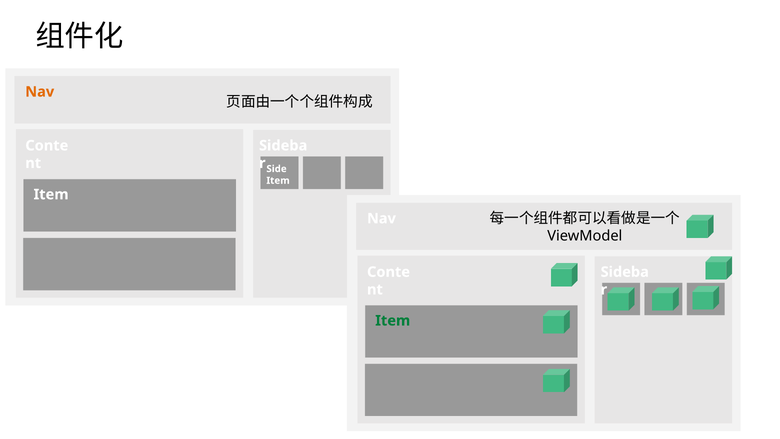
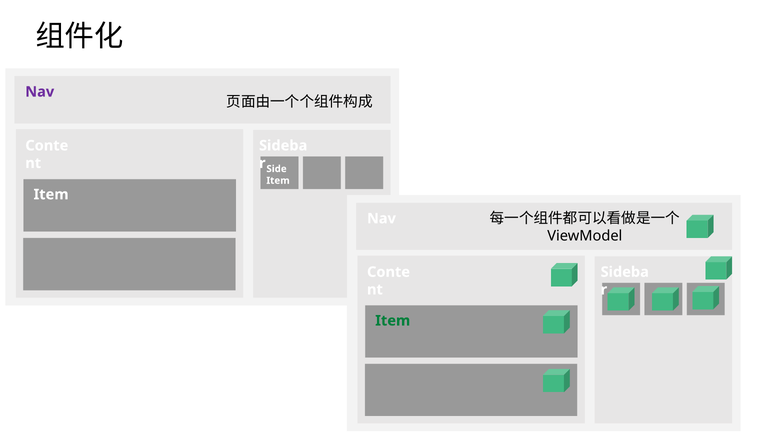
Nav colour: orange -> purple (40, 92)
